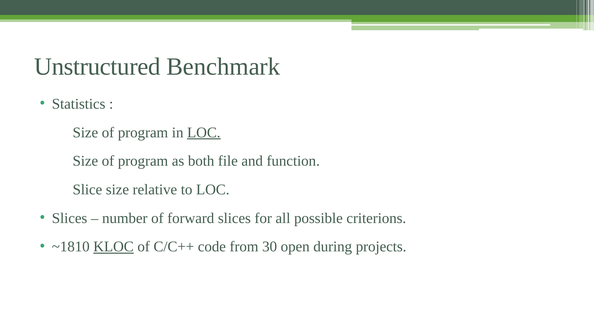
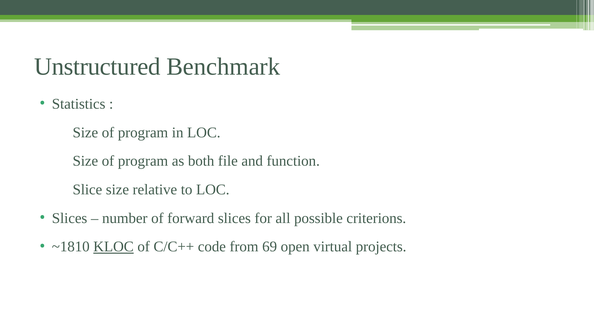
LOC underline: present -> none (204, 132)
30: 30 -> 69 (270, 247)
during: during -> virtual (333, 247)
